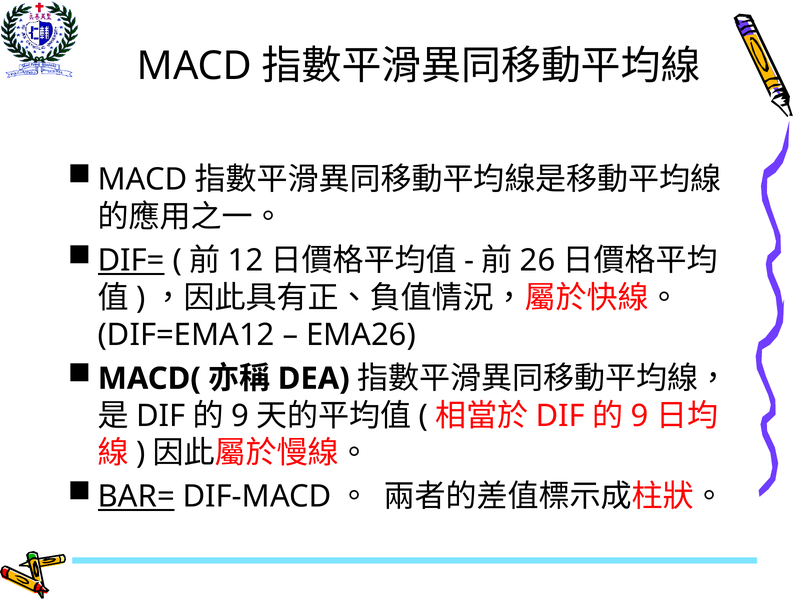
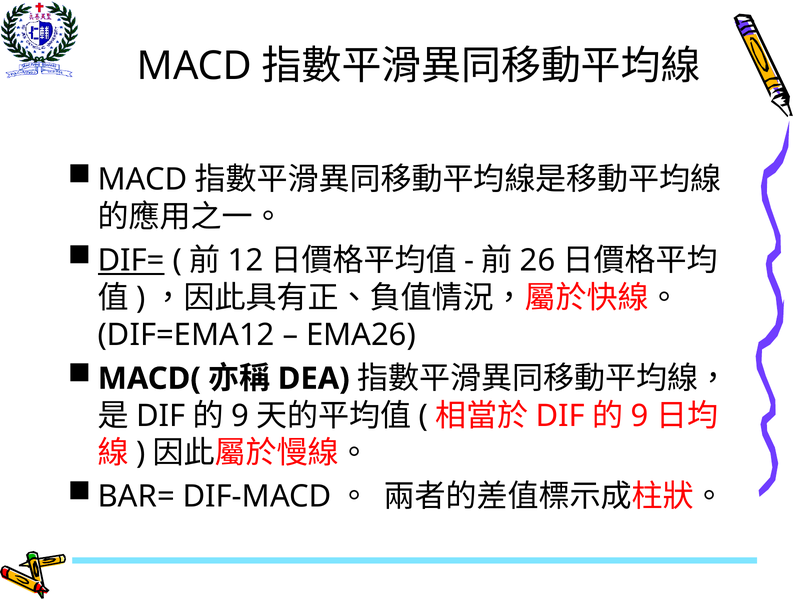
BAR= underline: present -> none (136, 496)
